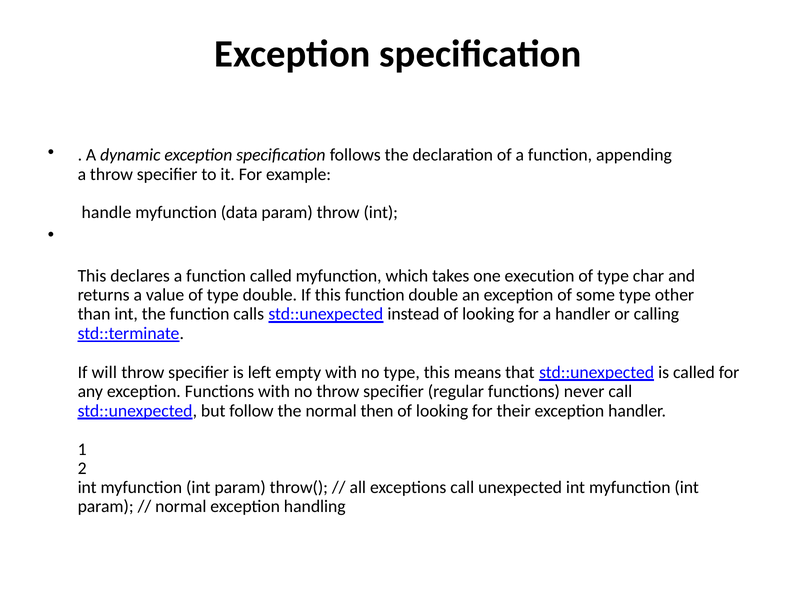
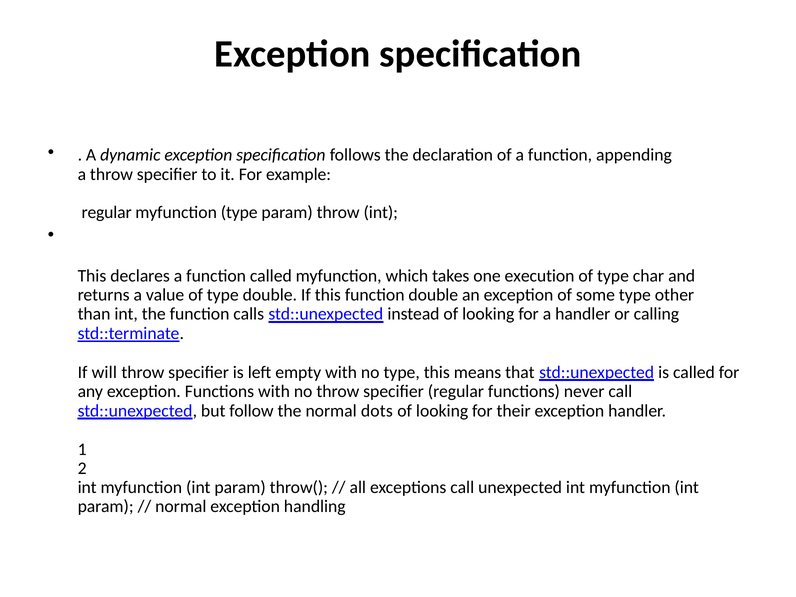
handle: handle -> regular (107, 212)
myfunction data: data -> type (239, 212)
then: then -> dots (377, 411)
